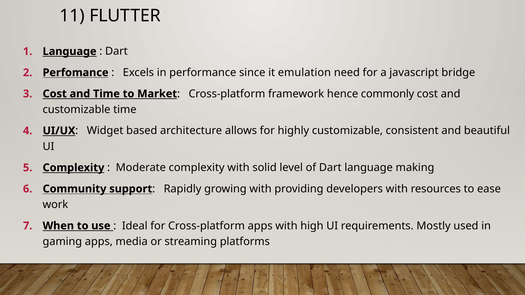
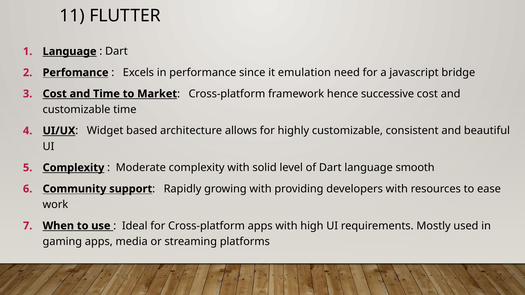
commonly: commonly -> successive (388, 94)
making: making -> smooth (415, 168)
